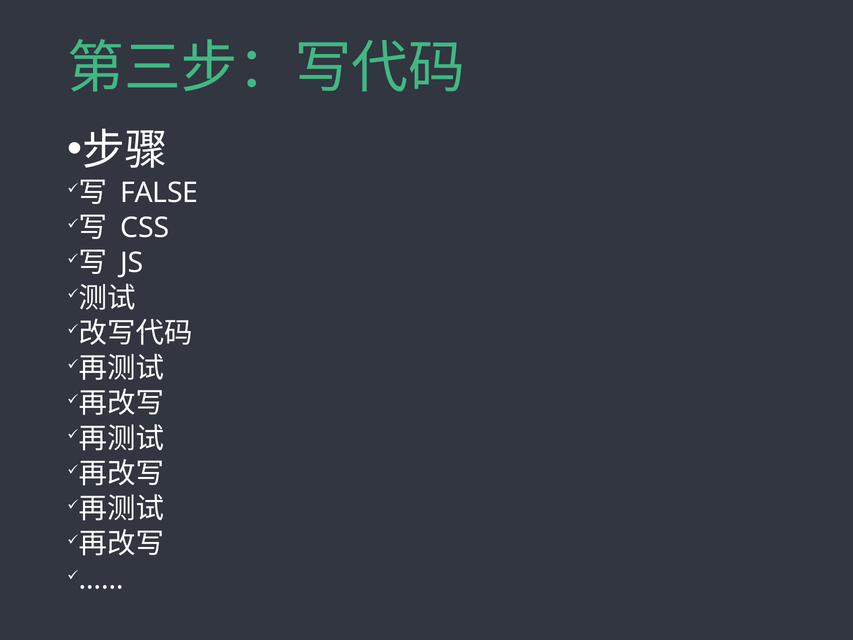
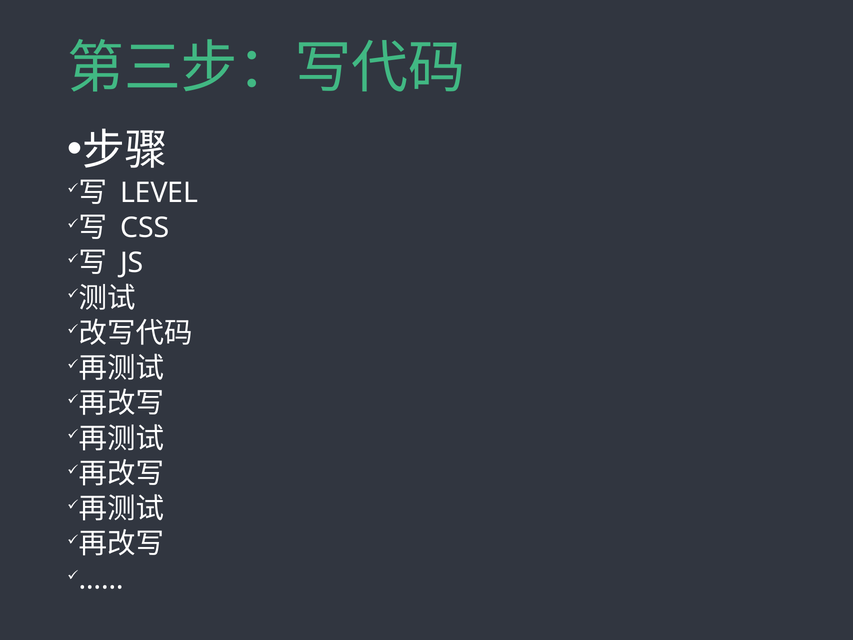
FALSE: FALSE -> LEVEL (159, 193)
